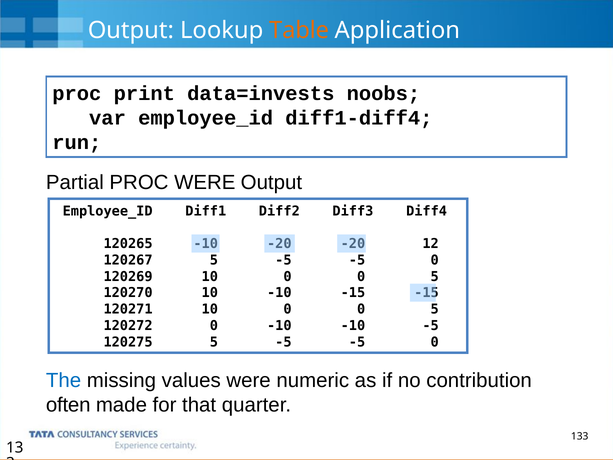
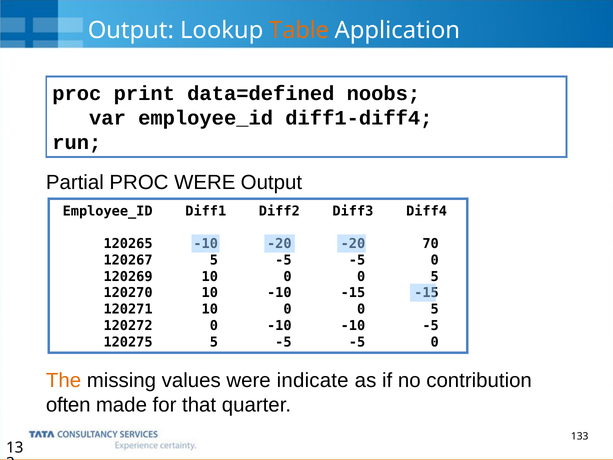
data=invests: data=invests -> data=defined (261, 93)
12: 12 -> 70 (431, 244)
The colour: blue -> orange (64, 380)
numeric: numeric -> indicate (313, 380)
